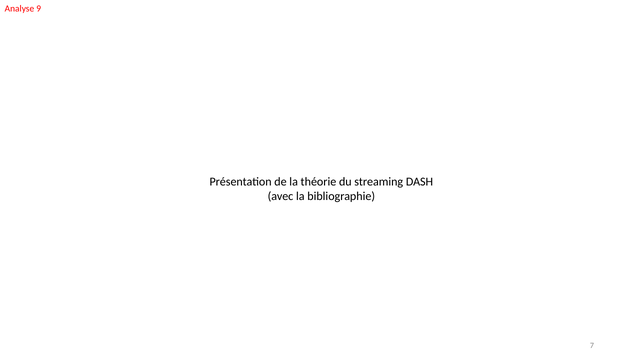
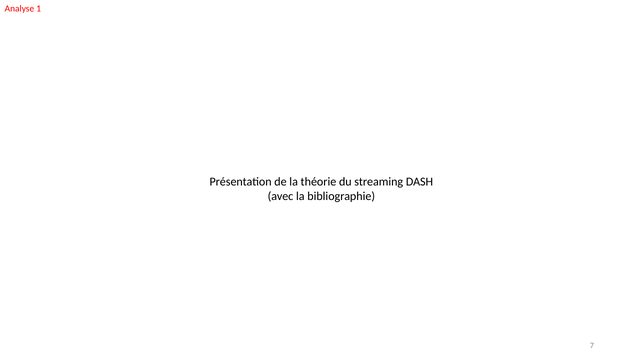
9: 9 -> 1 (39, 9)
